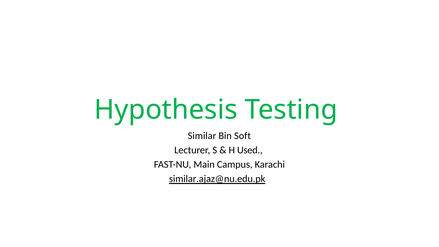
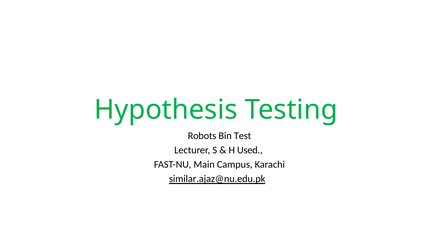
Similar: Similar -> Robots (202, 136)
Soft: Soft -> Test (243, 136)
